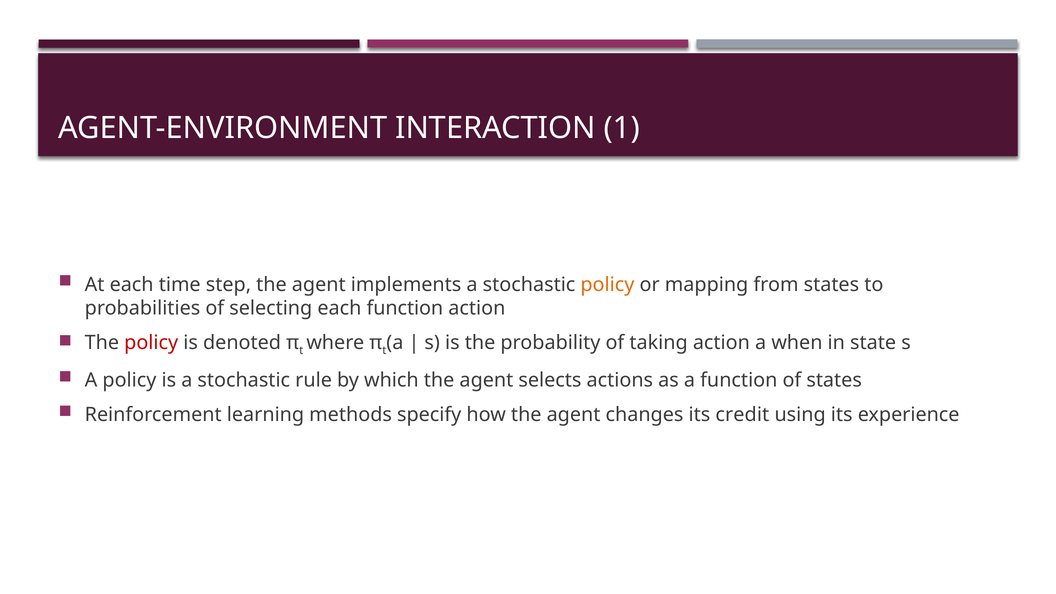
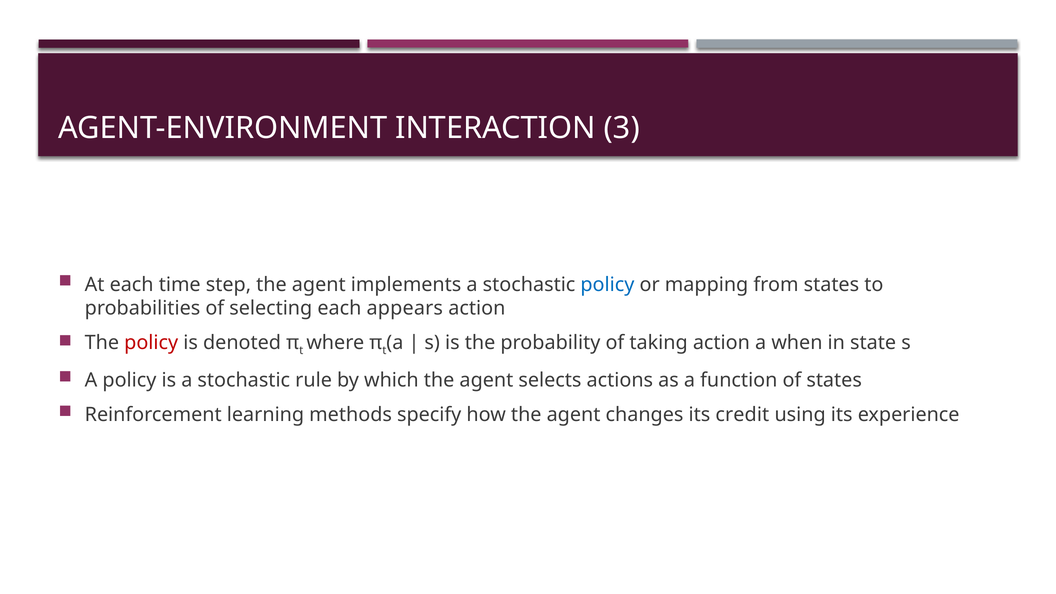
1: 1 -> 3 (622, 128)
policy colour: orange -> blue (607, 285)
each function: function -> appears (405, 308)
